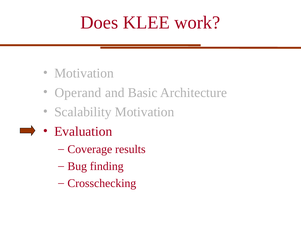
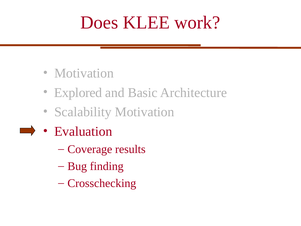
Operand: Operand -> Explored (78, 93)
